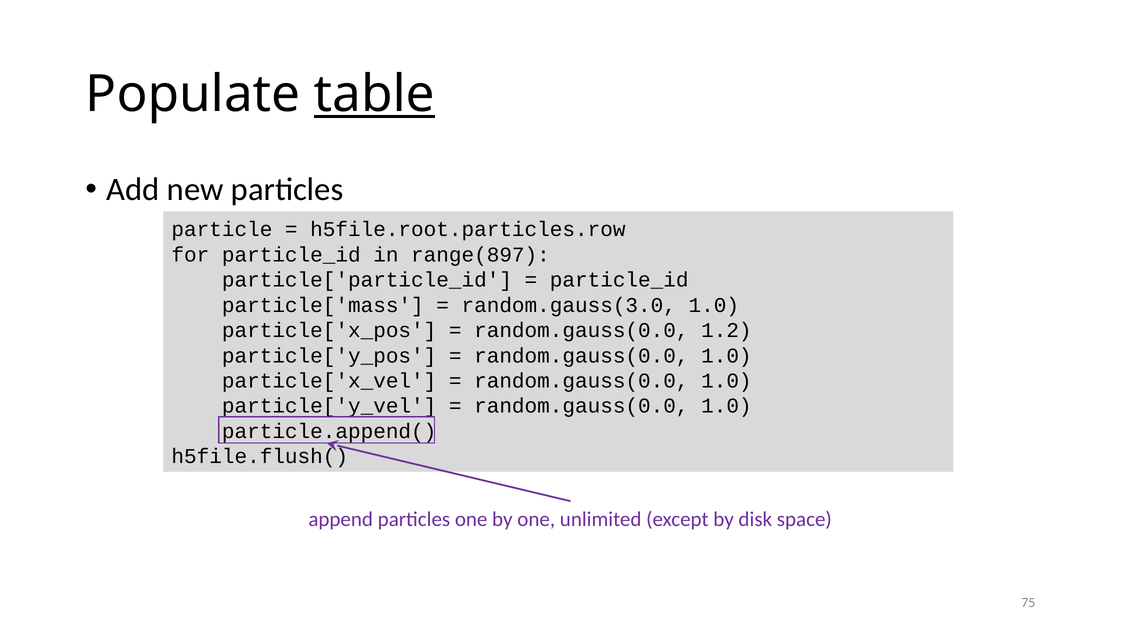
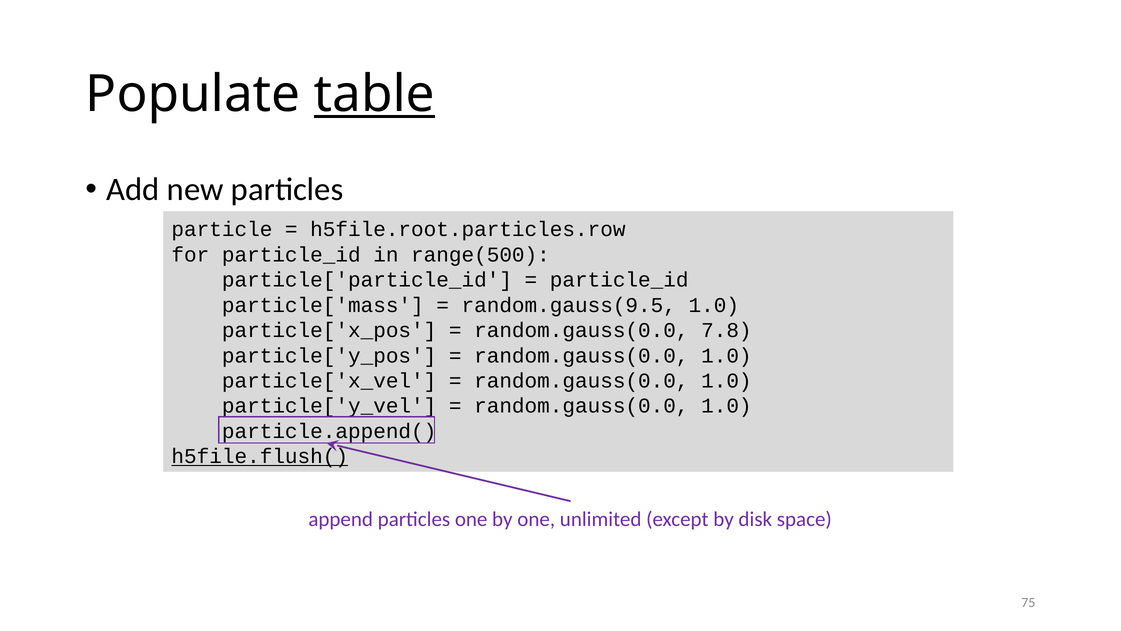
range(897: range(897 -> range(500 (480, 254)
random.gauss(3.0: random.gauss(3.0 -> random.gauss(9.5 (569, 305)
1.2: 1.2 -> 7.8 (726, 330)
h5file.flush( underline: none -> present (260, 456)
